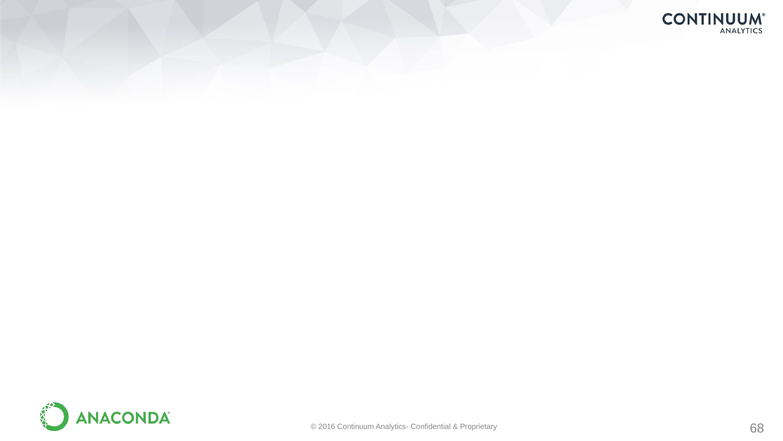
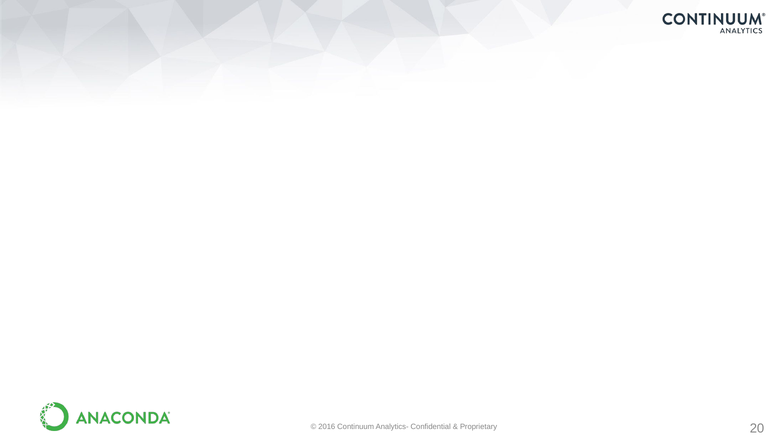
68: 68 -> 20 (757, 428)
